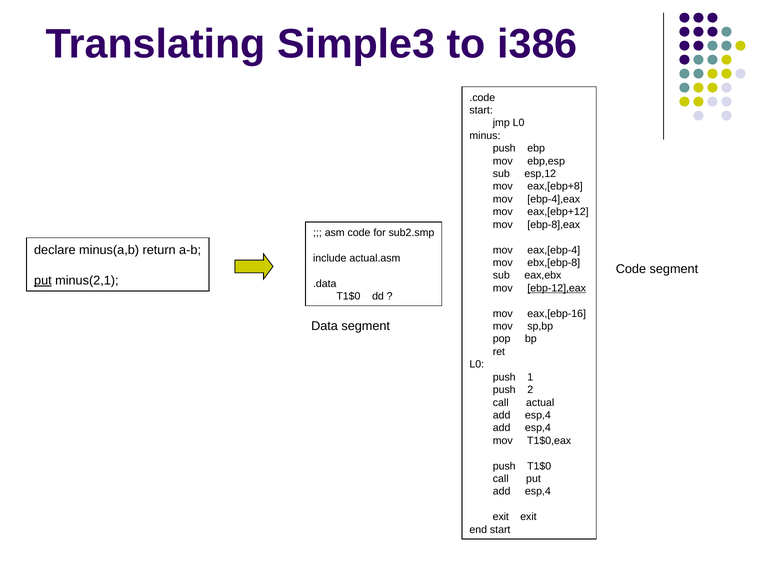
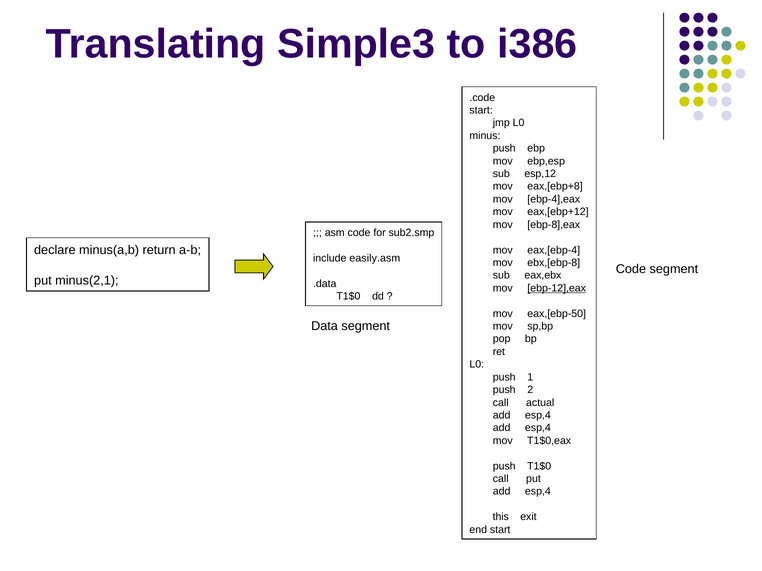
actual.asm: actual.asm -> easily.asm (375, 258)
put underline: present -> none (43, 281)
eax,[ebp-16: eax,[ebp-16 -> eax,[ebp-50 (557, 314)
exit: exit -> this (501, 517)
